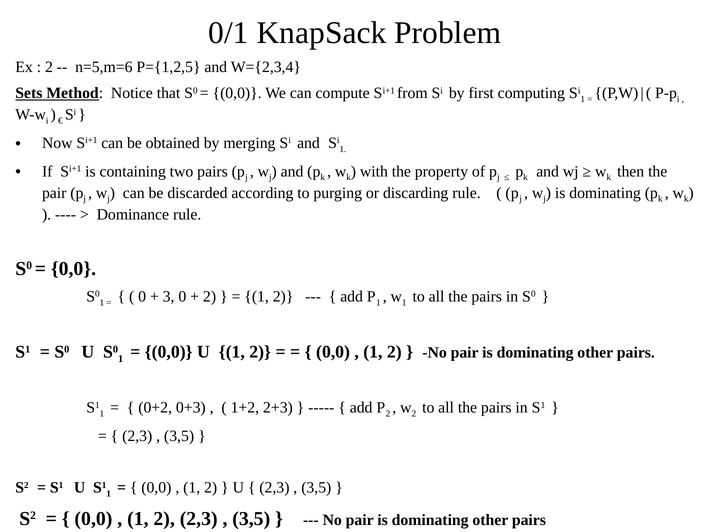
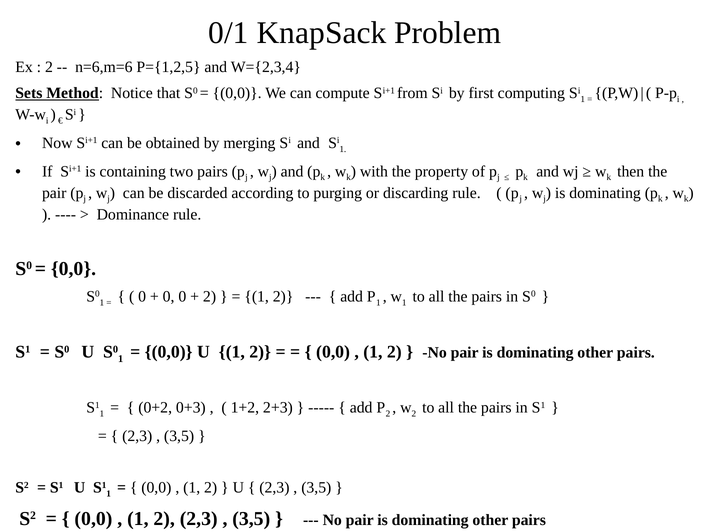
n=5,m=6: n=5,m=6 -> n=6,m=6 (104, 67)
3: 3 -> 0 (169, 297)
